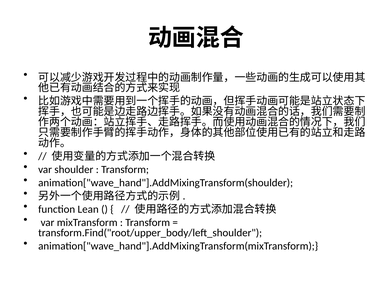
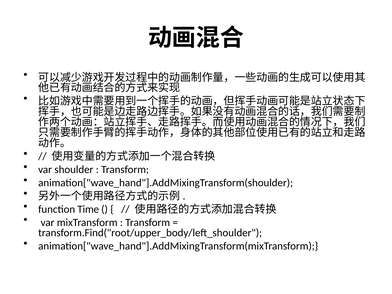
Lean: Lean -> Time (88, 209)
